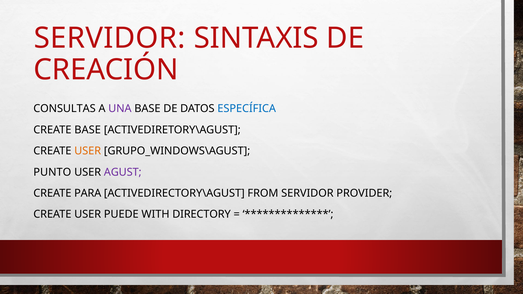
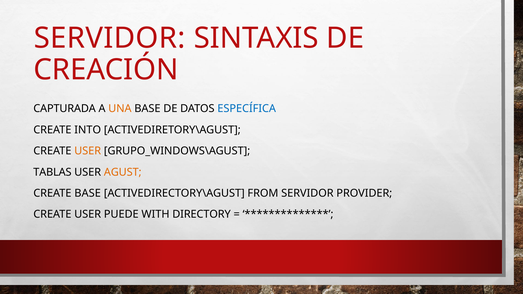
CONSULTAS: CONSULTAS -> CAPTURADA (65, 109)
UNA colour: purple -> orange (120, 109)
CREATE BASE: BASE -> INTO (88, 130)
PUNTO: PUNTO -> TABLAS (52, 172)
AGUST colour: purple -> orange (123, 172)
CREATE PARA: PARA -> BASE (88, 193)
